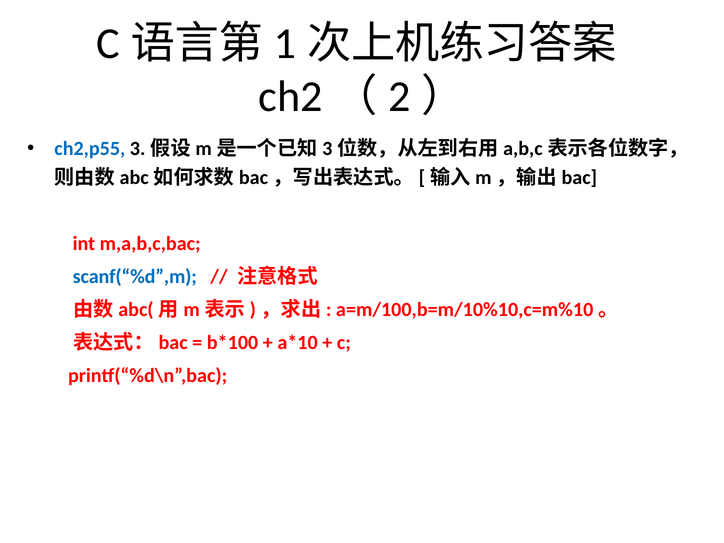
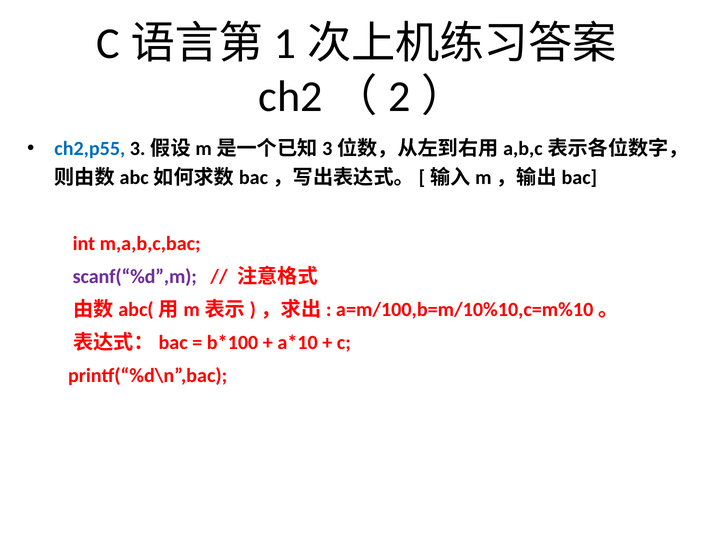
scanf(“%d”,m colour: blue -> purple (135, 277)
